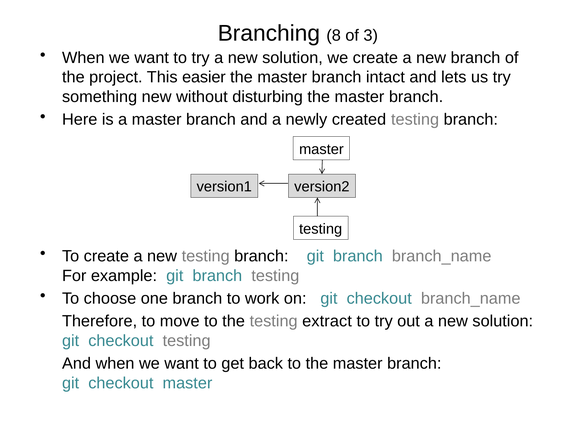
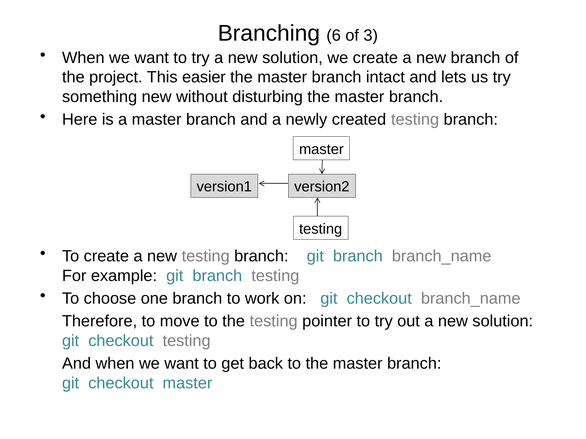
8: 8 -> 6 (334, 35)
extract: extract -> pointer (327, 322)
